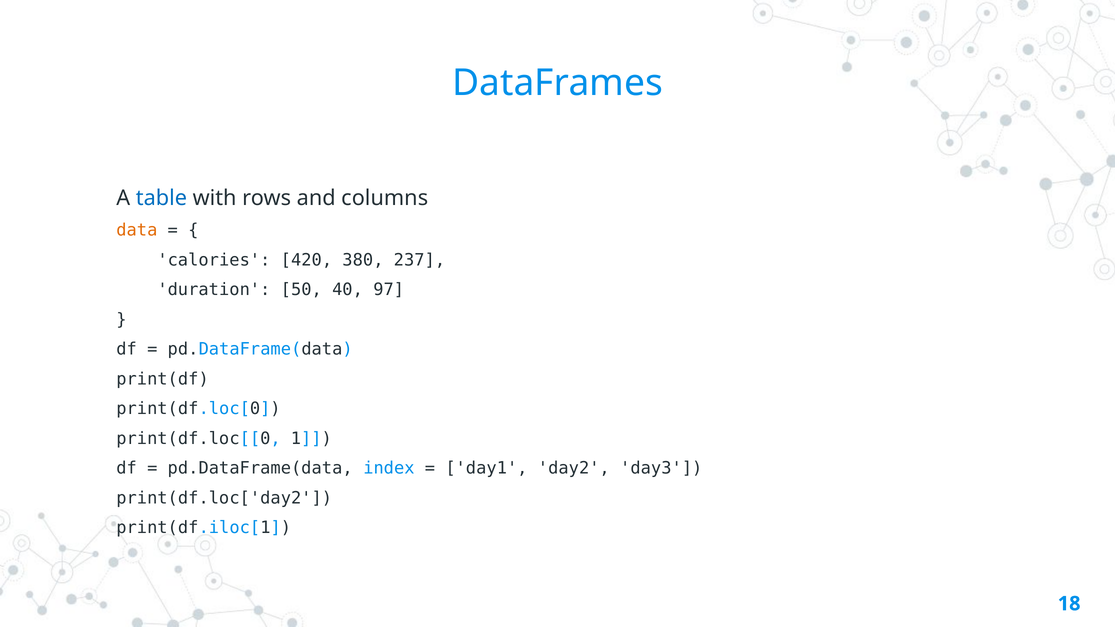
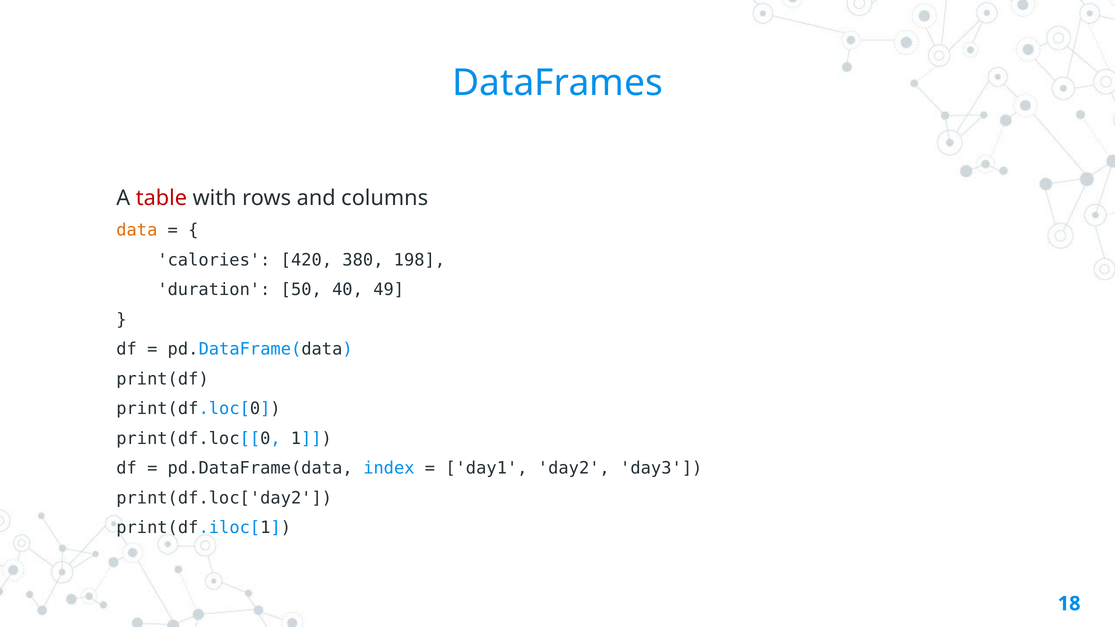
table colour: blue -> red (161, 198)
237: 237 -> 198 (419, 260)
97: 97 -> 49 (389, 290)
